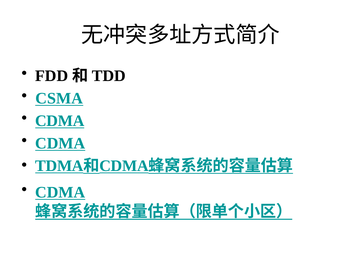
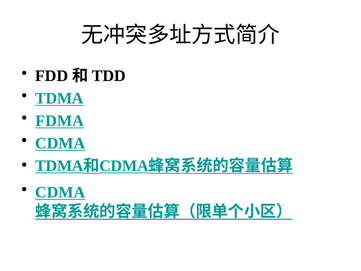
CSMA: CSMA -> TDMA (59, 98)
CDMA: CDMA -> FDMA (60, 121)
